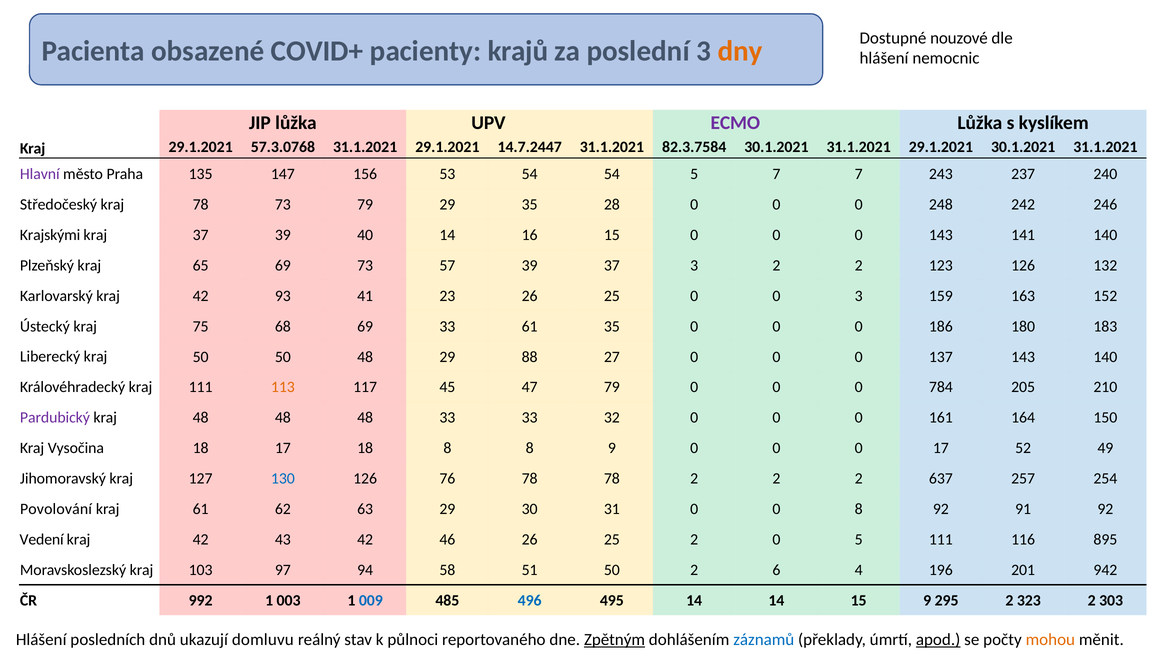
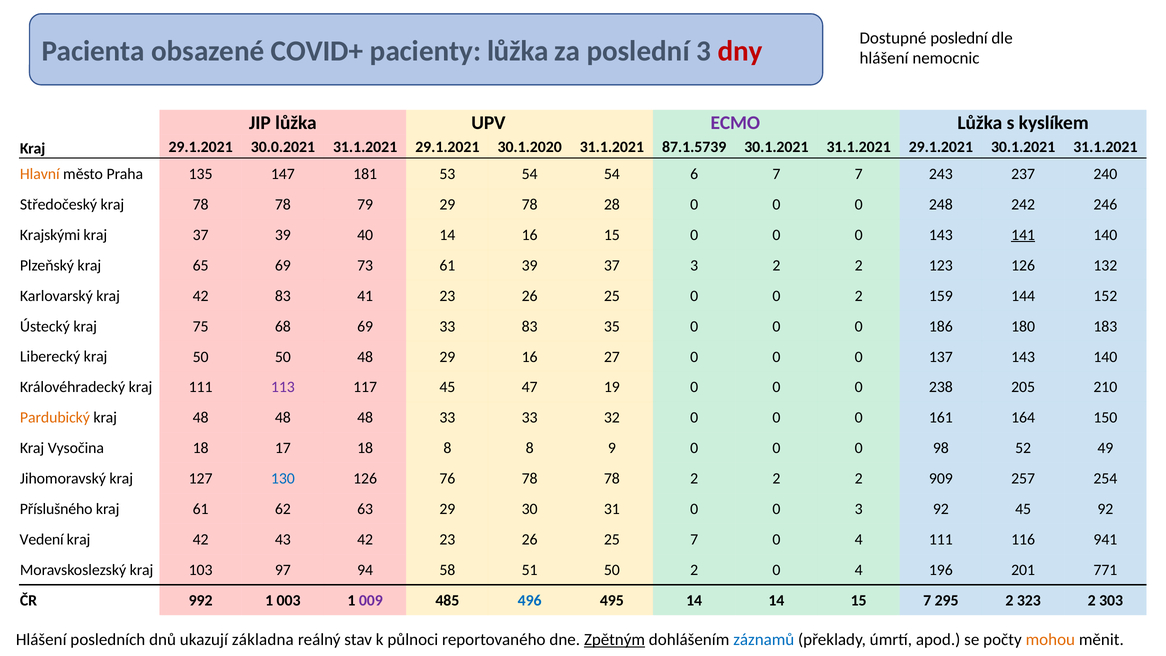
Dostupné nouzové: nouzové -> poslední (959, 38)
pacienty krajů: krajů -> lůžka (518, 51)
dny colour: orange -> red (740, 51)
57.3.0768: 57.3.0768 -> 30.0.2021 (283, 147)
14.7.2447: 14.7.2447 -> 30.1.2020 (530, 147)
82.3.7584: 82.3.7584 -> 87.1.5739 (694, 147)
Hlavní colour: purple -> orange (40, 174)
156: 156 -> 181 (365, 174)
54 5: 5 -> 6 (694, 174)
kraj 78 73: 73 -> 78 (283, 204)
29 35: 35 -> 78 (530, 204)
141 underline: none -> present (1023, 235)
73 57: 57 -> 61 (447, 265)
42 93: 93 -> 83 (283, 296)
0 3: 3 -> 2 (859, 296)
163: 163 -> 144 (1023, 296)
33 61: 61 -> 83 (530, 326)
29 88: 88 -> 16 (530, 357)
113 colour: orange -> purple (283, 387)
47 79: 79 -> 19 (612, 387)
784: 784 -> 238 (941, 387)
Pardubický colour: purple -> orange (55, 418)
0 17: 17 -> 98 (941, 448)
637: 637 -> 909 (941, 479)
Povolování: Povolování -> Příslušného (56, 509)
0 8: 8 -> 3 (859, 509)
92 91: 91 -> 45 (1023, 509)
42 46: 46 -> 23 (447, 540)
25 2: 2 -> 7 (694, 540)
5: 5 -> 4 (859, 540)
895: 895 -> 941 (1105, 540)
2 6: 6 -> 0 (776, 570)
942: 942 -> 771 (1105, 570)
009 colour: blue -> purple (371, 600)
15 9: 9 -> 7 (927, 600)
domluvu: domluvu -> základna (263, 639)
apod underline: present -> none (938, 639)
